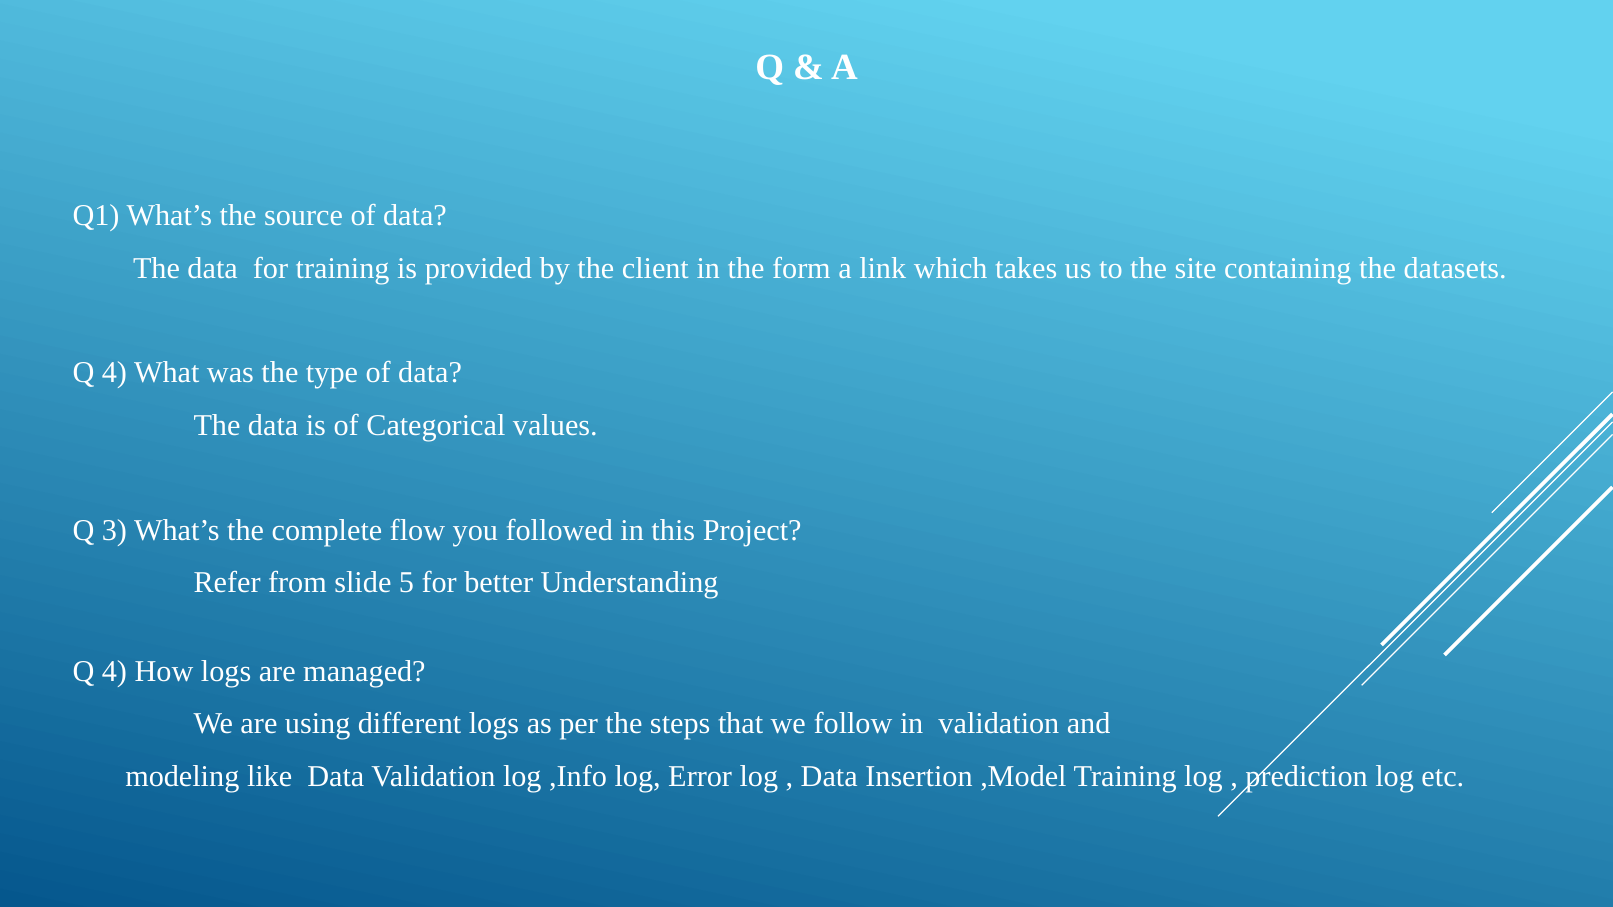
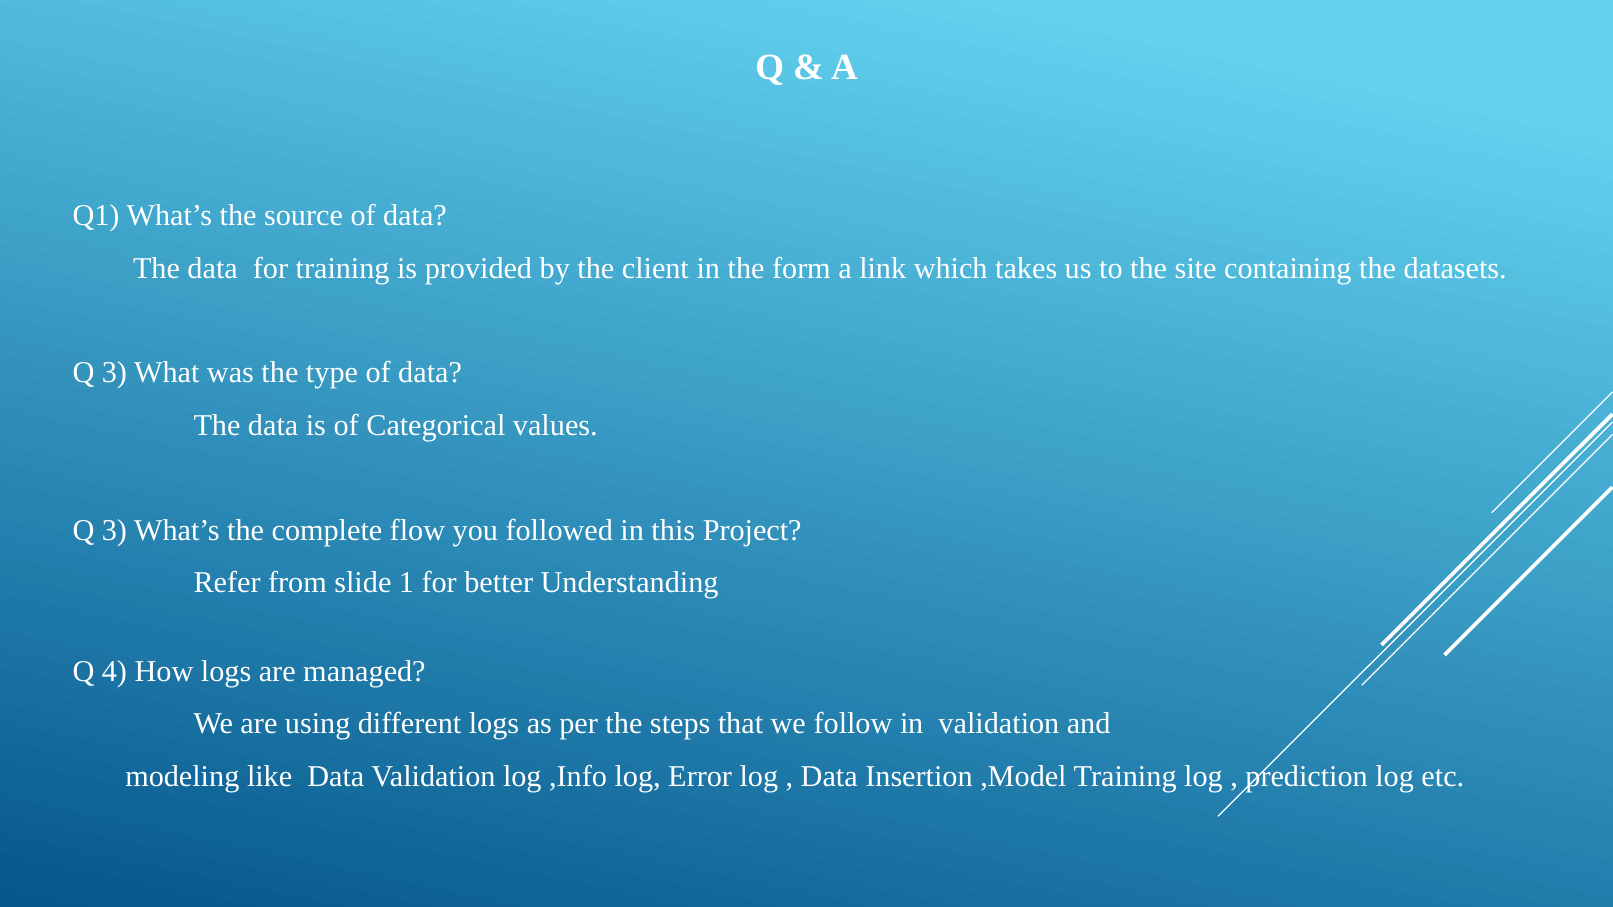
4: 4 -> 3 (114, 373)
5: 5 -> 1 (407, 583)
